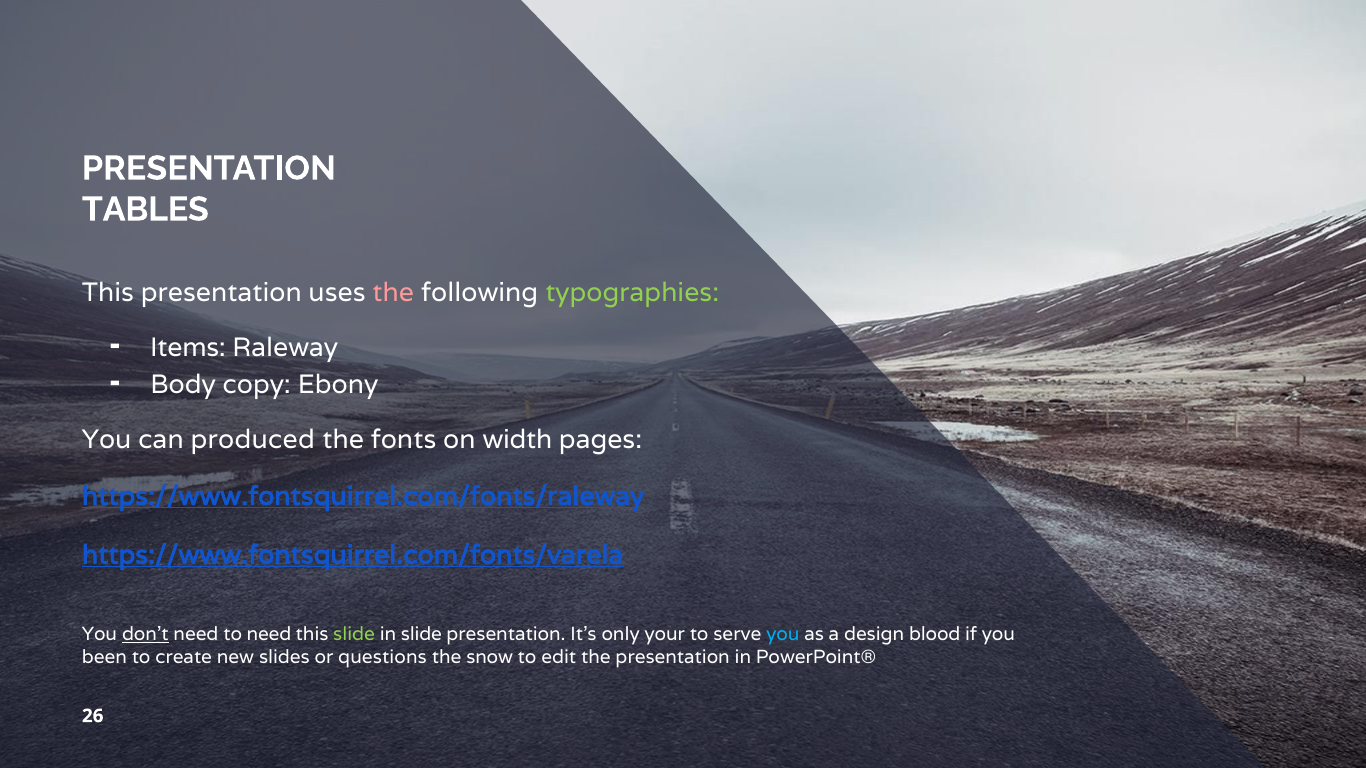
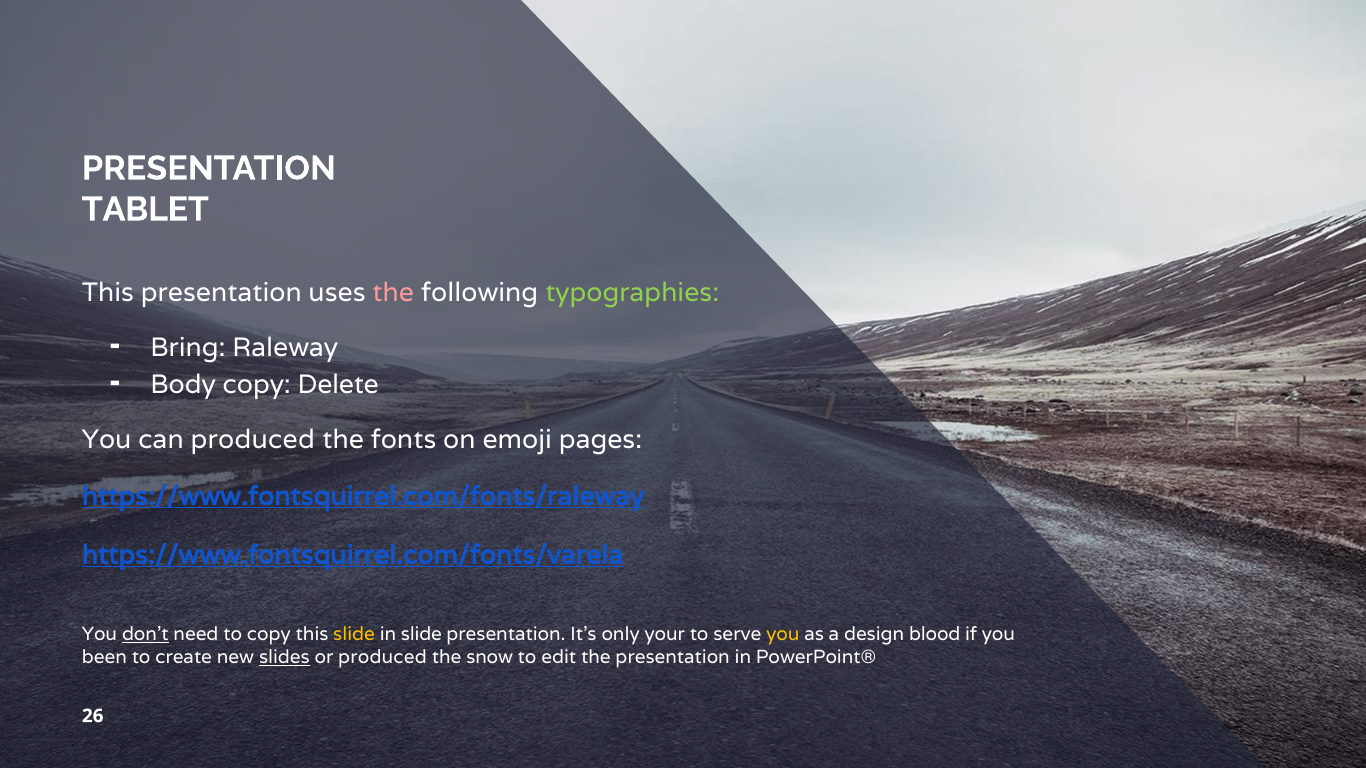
TABLES: TABLES -> TABLET (145, 209)
Items: Items -> Bring (188, 348)
Ebony: Ebony -> Delete (338, 385)
width: width -> emoji (517, 440)
to need: need -> copy (269, 635)
slide colour: light green -> yellow (354, 635)
you colour: light blue -> yellow (783, 635)
slides underline: none -> present (284, 658)
or questions: questions -> produced (383, 658)
